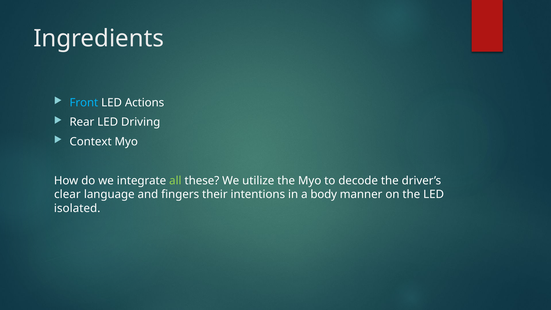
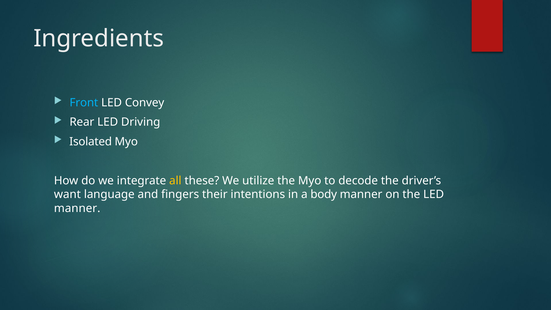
Actions: Actions -> Convey (145, 103)
Context: Context -> Isolated (91, 142)
all colour: light green -> yellow (175, 181)
clear: clear -> want (67, 194)
isolated: isolated -> manner (77, 208)
